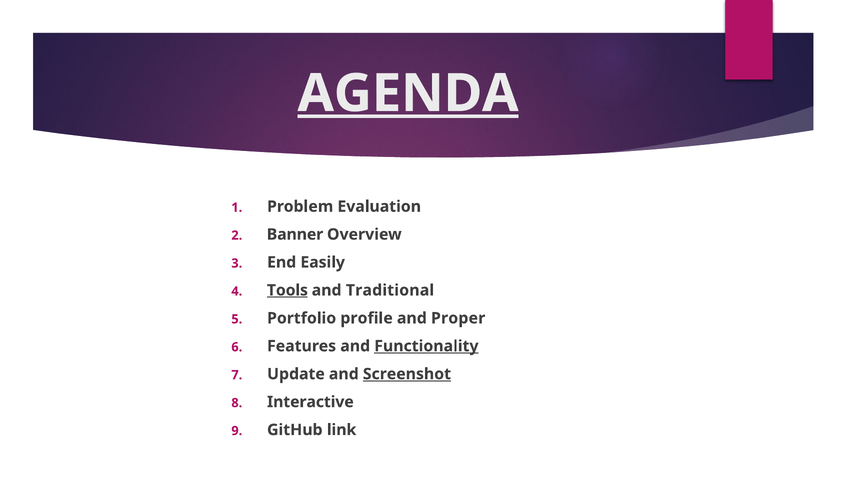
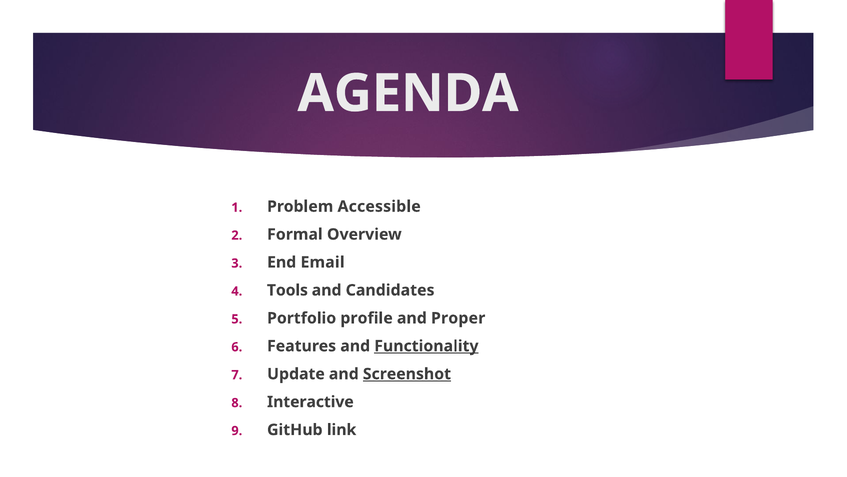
AGENDA underline: present -> none (408, 93)
Evaluation: Evaluation -> Accessible (379, 206)
Banner: Banner -> Formal (295, 234)
Easily: Easily -> Email (323, 262)
Tools underline: present -> none (287, 290)
Traditional: Traditional -> Candidates (390, 290)
